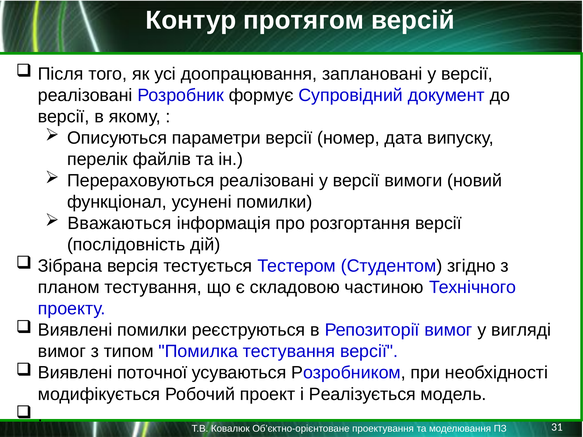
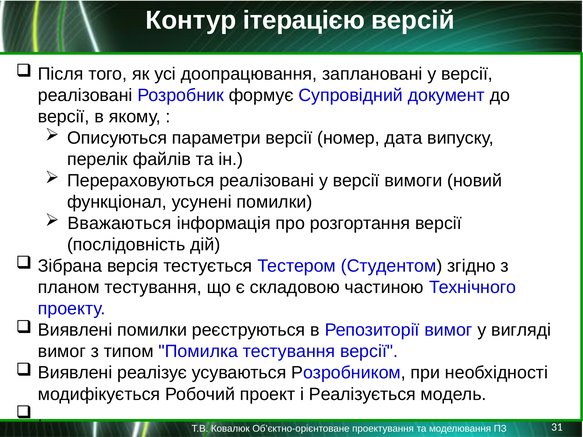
протягом: протягом -> ітерацією (304, 20)
поточної: поточної -> реалізує (152, 373)
